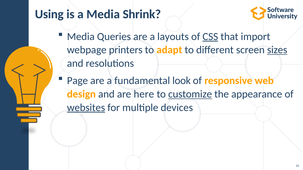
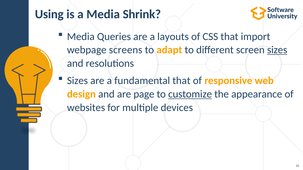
CSS underline: present -> none (210, 37)
printers: printers -> screens (126, 50)
Page: Page -> Sizes (77, 81)
fundamental look: look -> that (181, 81)
here: here -> page (144, 94)
websites underline: present -> none (86, 108)
